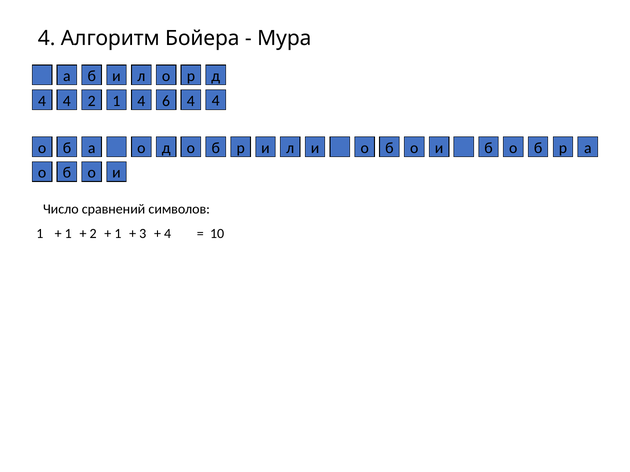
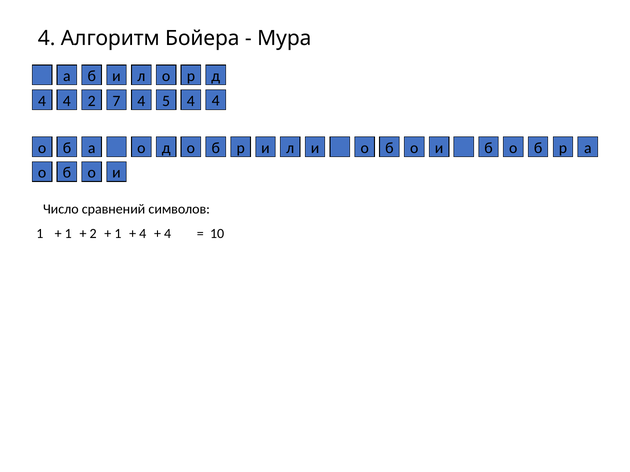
2 1: 1 -> 7 (116, 101)
6: 6 -> 5 (166, 101)
3: 3 -> 4 (143, 234)
